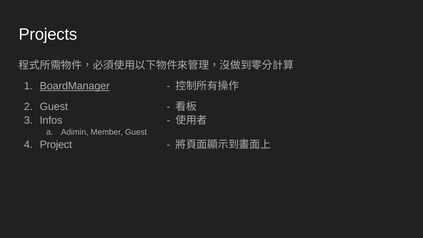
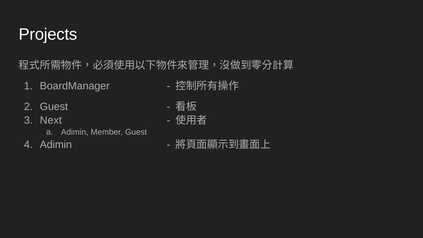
BoardManager underline: present -> none (75, 86)
Infos: Infos -> Next (51, 120)
Project: Project -> Adimin (56, 145)
